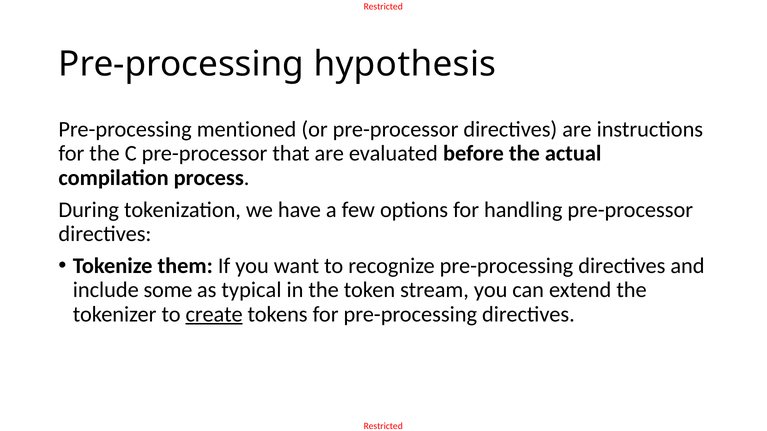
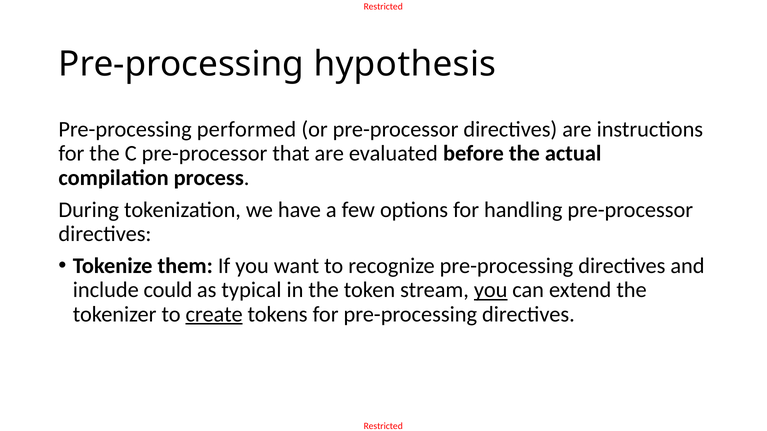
mentioned: mentioned -> performed (246, 130)
some: some -> could (168, 290)
you underline: none -> present (491, 290)
